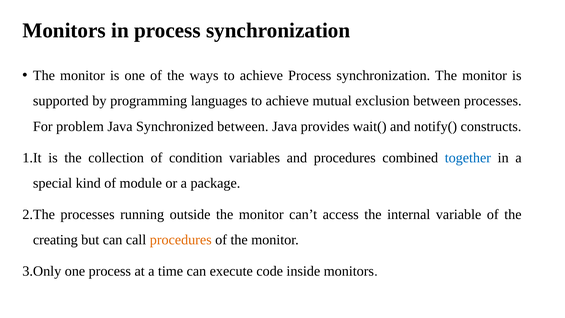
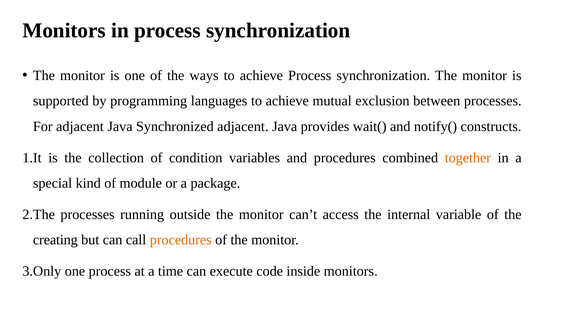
For problem: problem -> adjacent (80, 126)
Synchronized between: between -> adjacent (243, 126)
together colour: blue -> orange (468, 158)
